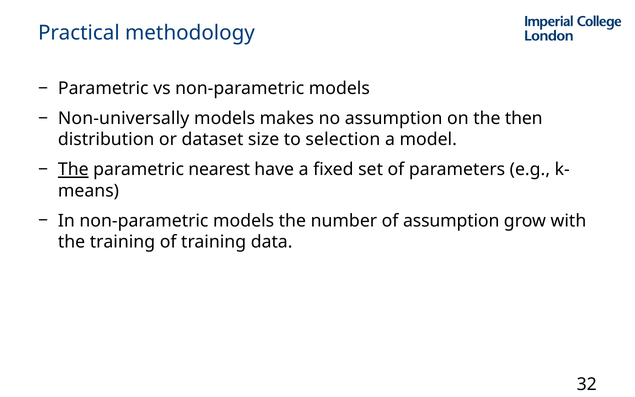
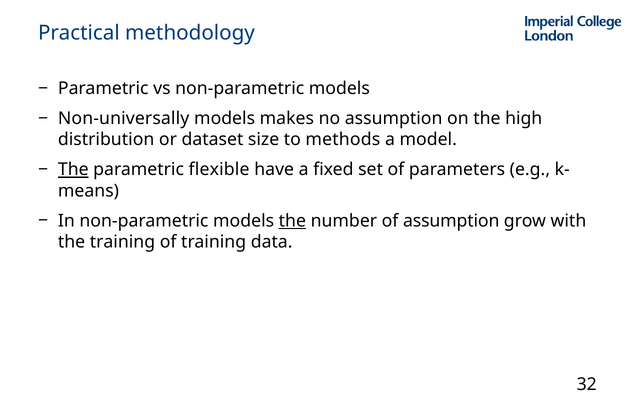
then: then -> high (524, 118)
selection: selection -> methods (343, 140)
nearest: nearest -> flexible (219, 170)
the underline: none -> present (292, 221)
